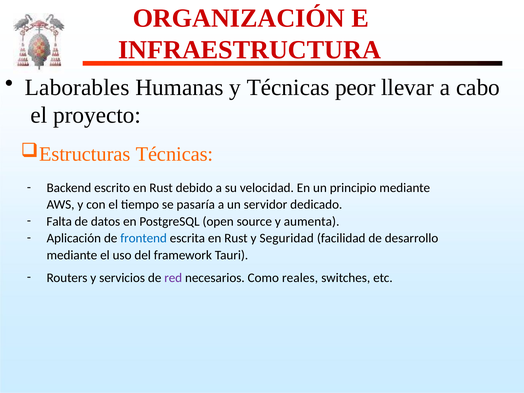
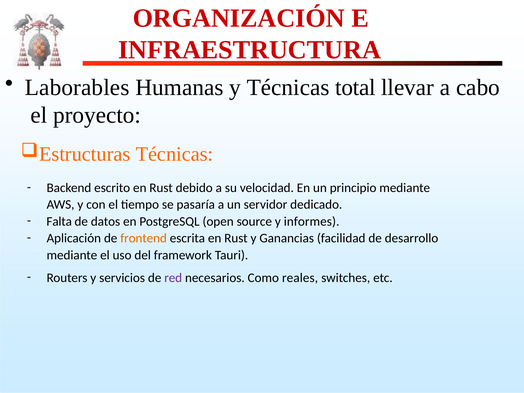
peor: peor -> total (355, 87)
aumenta: aumenta -> informes (312, 221)
frontend colour: blue -> orange (144, 238)
Seguridad: Seguridad -> Ganancias (287, 238)
